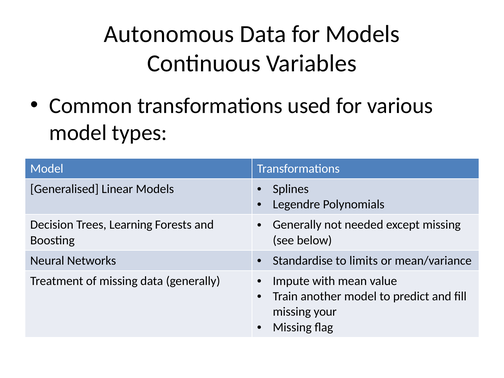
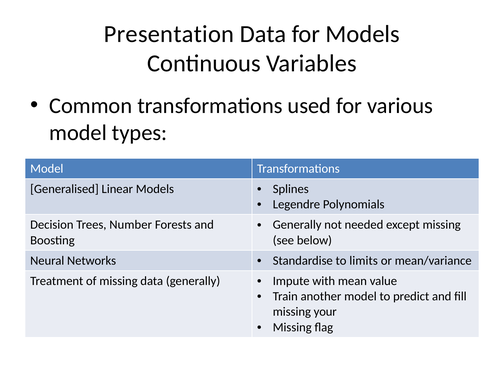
Autonomous: Autonomous -> Presentation (169, 34)
Learning: Learning -> Number (131, 225)
